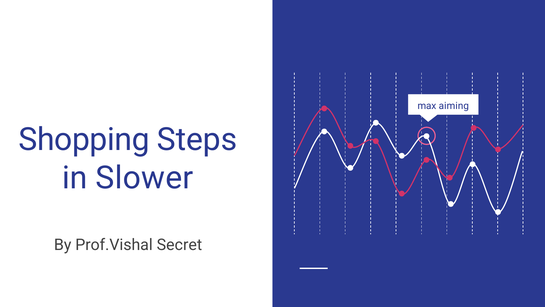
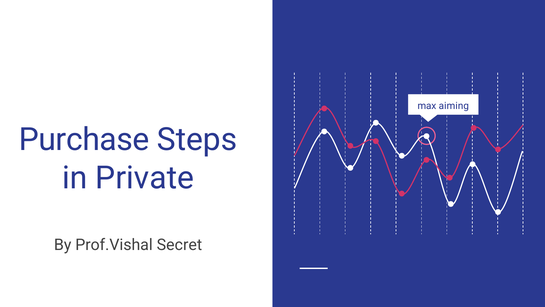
Shopping: Shopping -> Purchase (84, 139)
Slower: Slower -> Private (145, 178)
